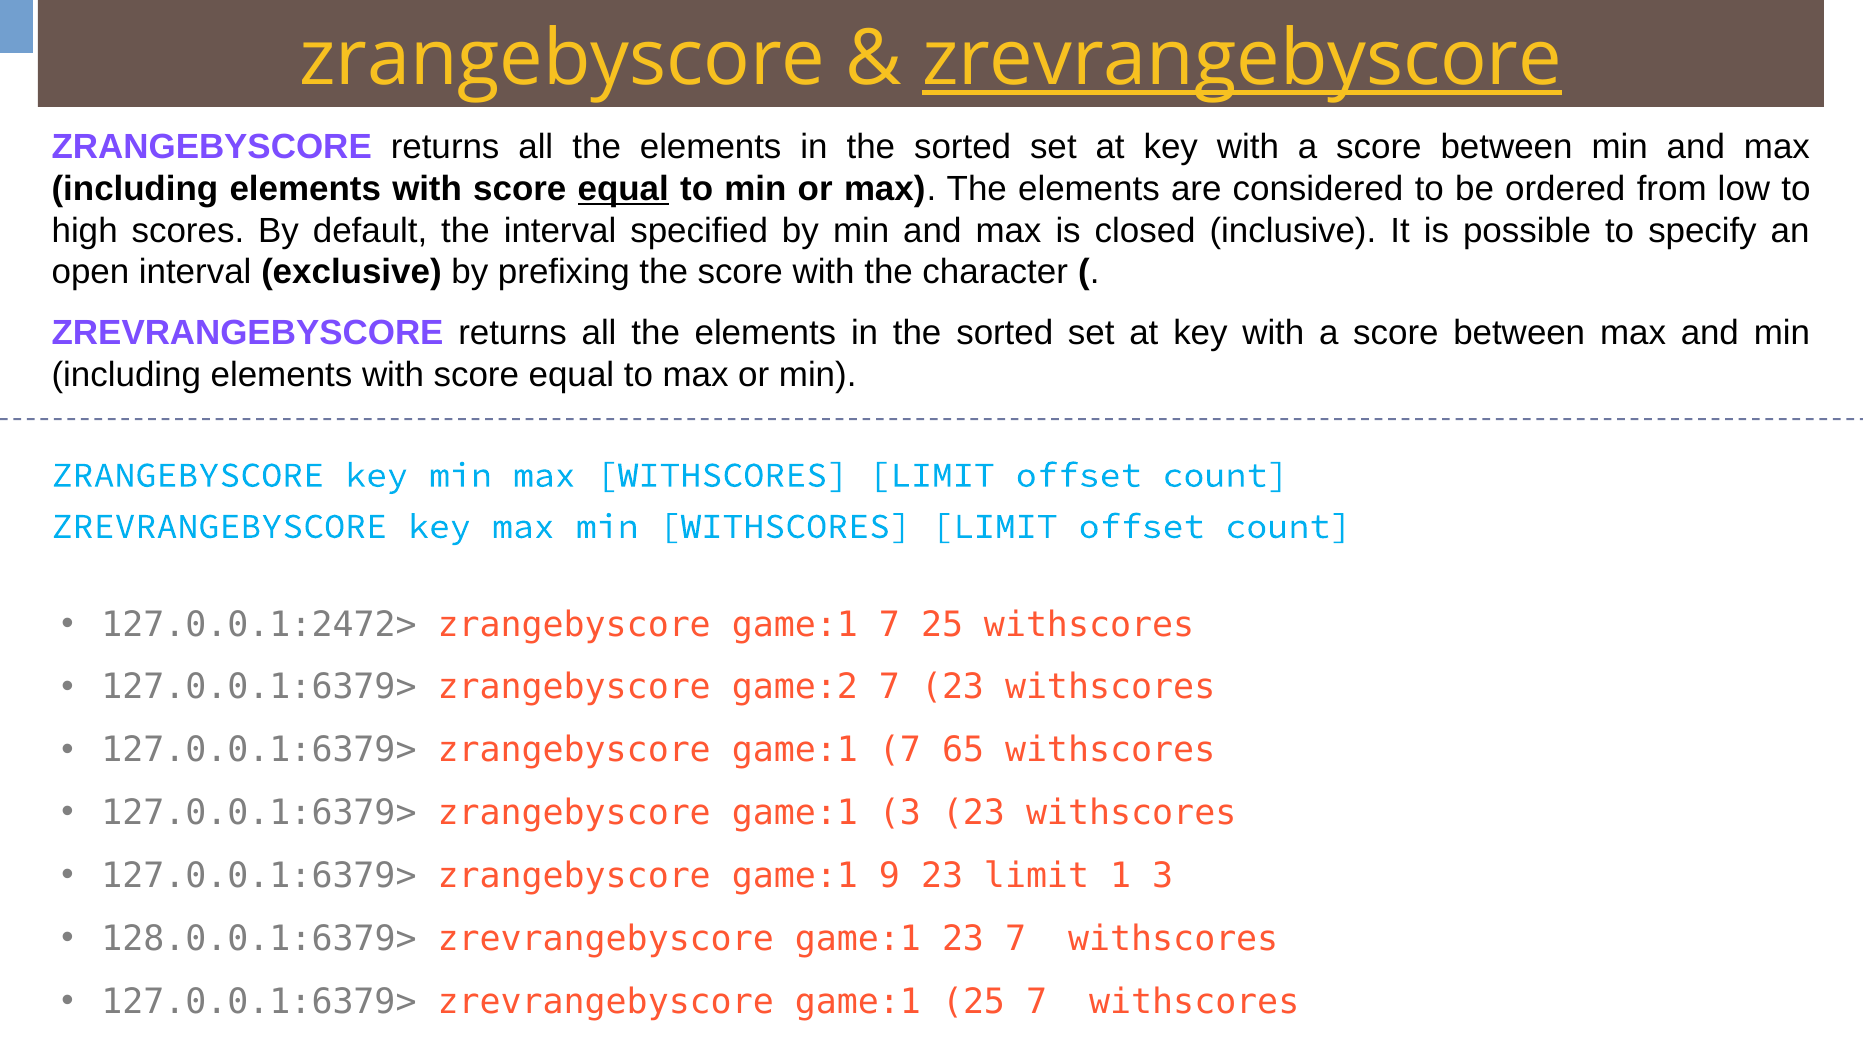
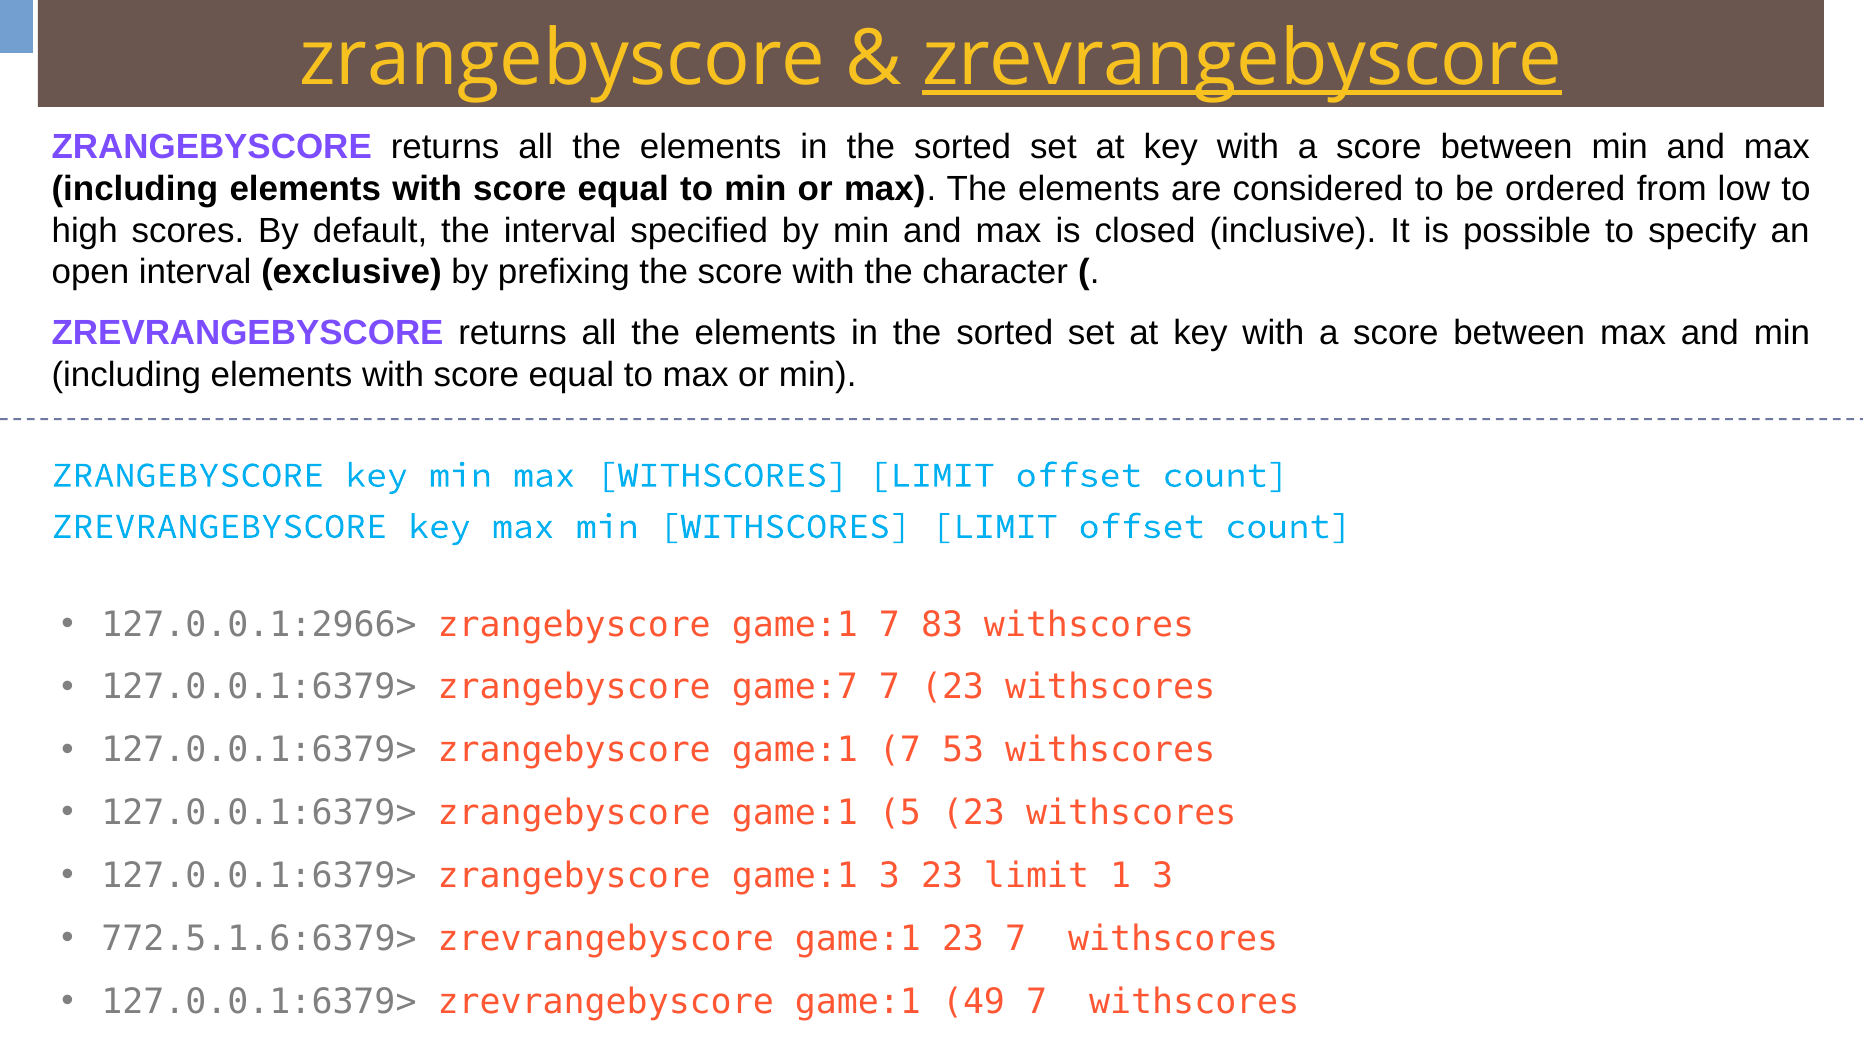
equal underline: present -> none (623, 189)
127.0.0.1:2472>: 127.0.0.1:2472> -> 127.0.0.1:2966> (259, 625)
7 25: 25 -> 83 (942, 625)
game:2: game:2 -> game:7 (795, 687)
65: 65 -> 53 (963, 750)
game:1 3: 3 -> 5 (900, 813)
game:1 9: 9 -> 3 (889, 876)
128.0.0.1:6379>: 128.0.0.1:6379> -> 772.5.1.6:6379> (259, 939)
game:1 25: 25 -> 49 (974, 1002)
